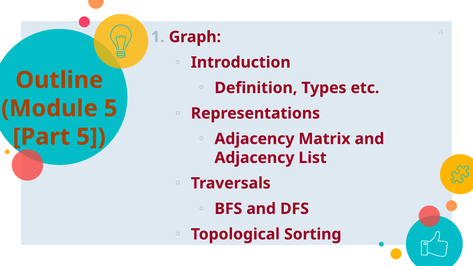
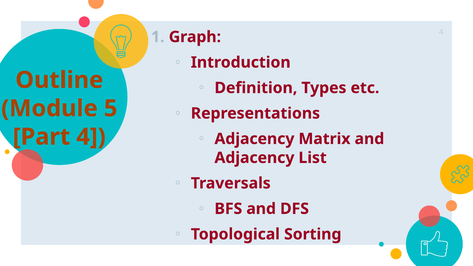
Part 5: 5 -> 4 (91, 137)
